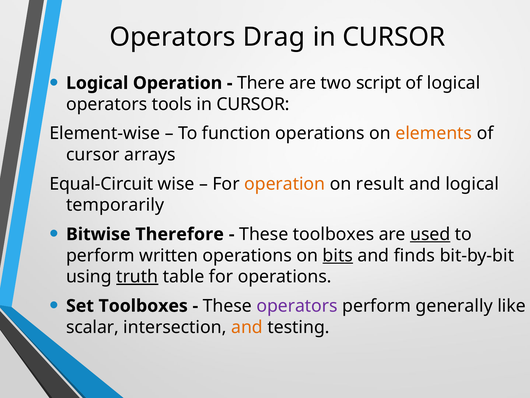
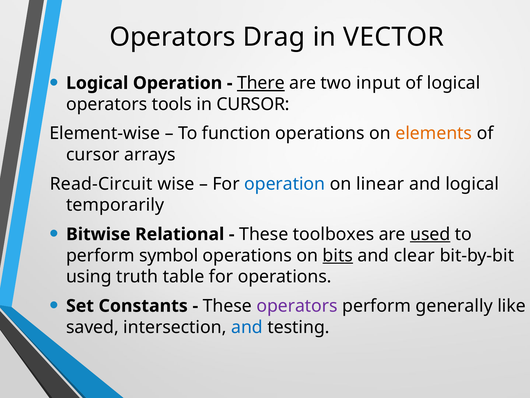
CURSOR: CURSOR -> VECTOR (394, 37)
There underline: none -> present (261, 83)
script: script -> input (378, 83)
Equal-Circuit: Equal-Circuit -> Read-Circuit (101, 184)
operation colour: orange -> blue (285, 184)
result: result -> linear (380, 184)
Therefore: Therefore -> Relational (180, 234)
written: written -> symbol (169, 255)
finds: finds -> clear (414, 255)
truth underline: present -> none (137, 276)
Set Toolboxes: Toolboxes -> Constants (143, 306)
scalar: scalar -> saved (92, 327)
and colour: orange -> blue (247, 327)
